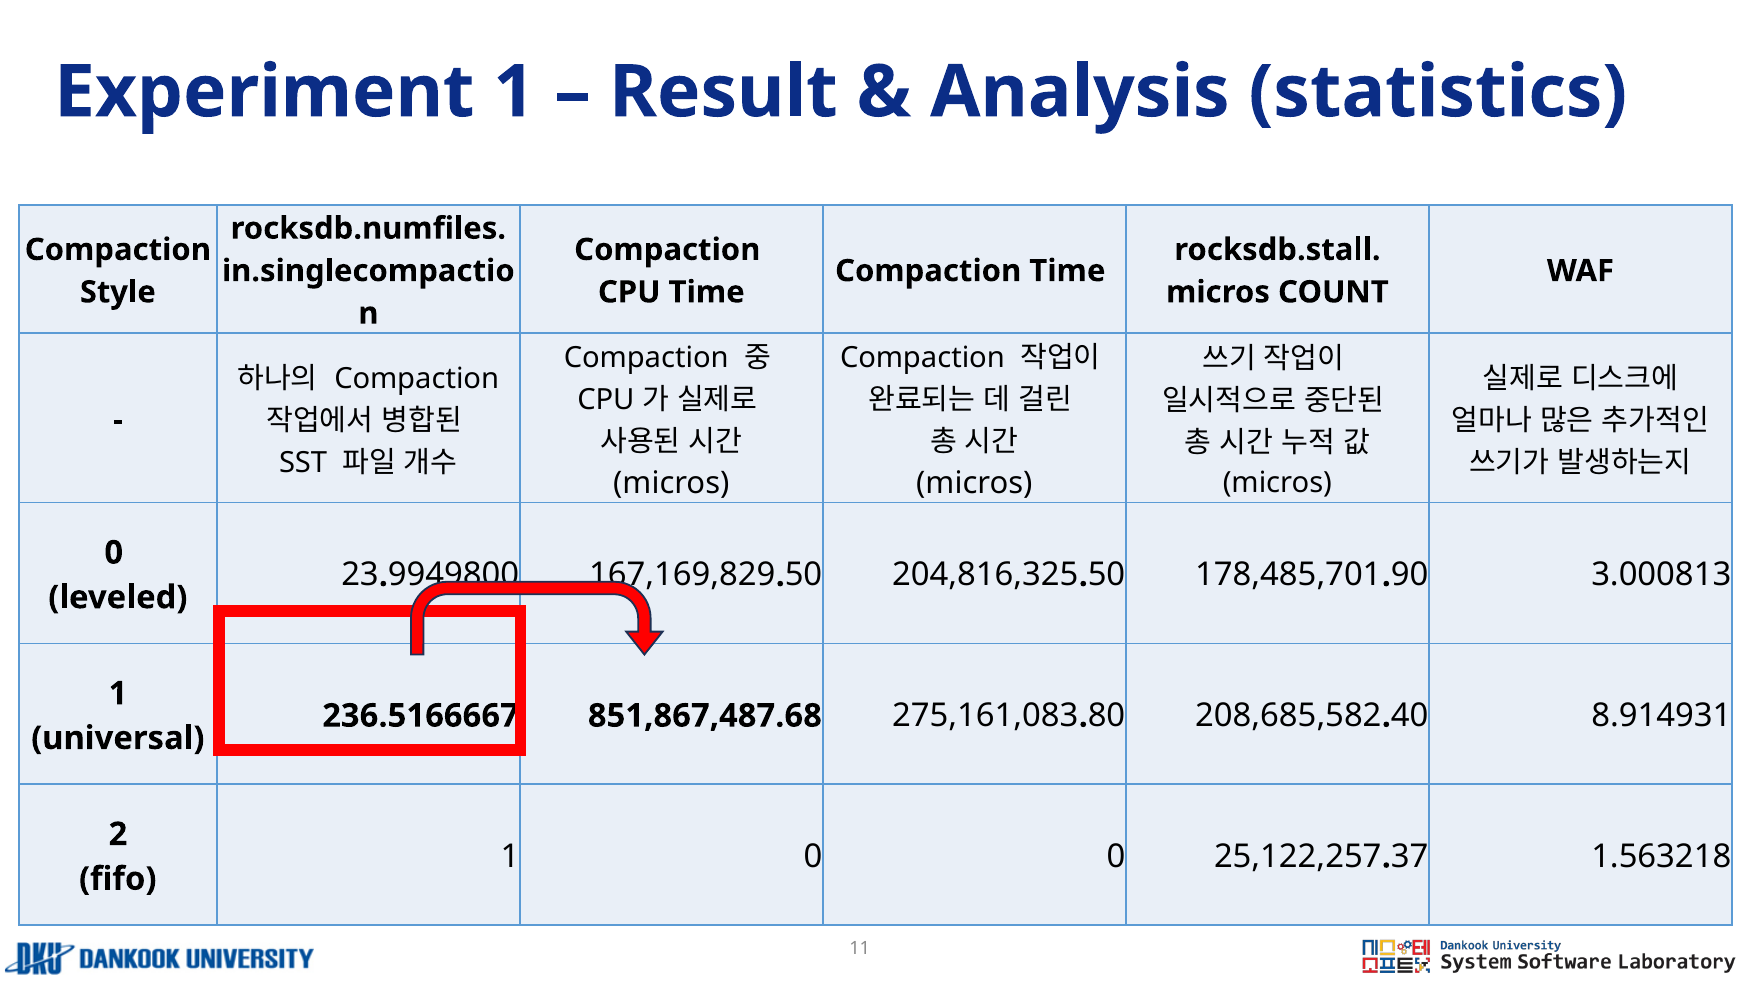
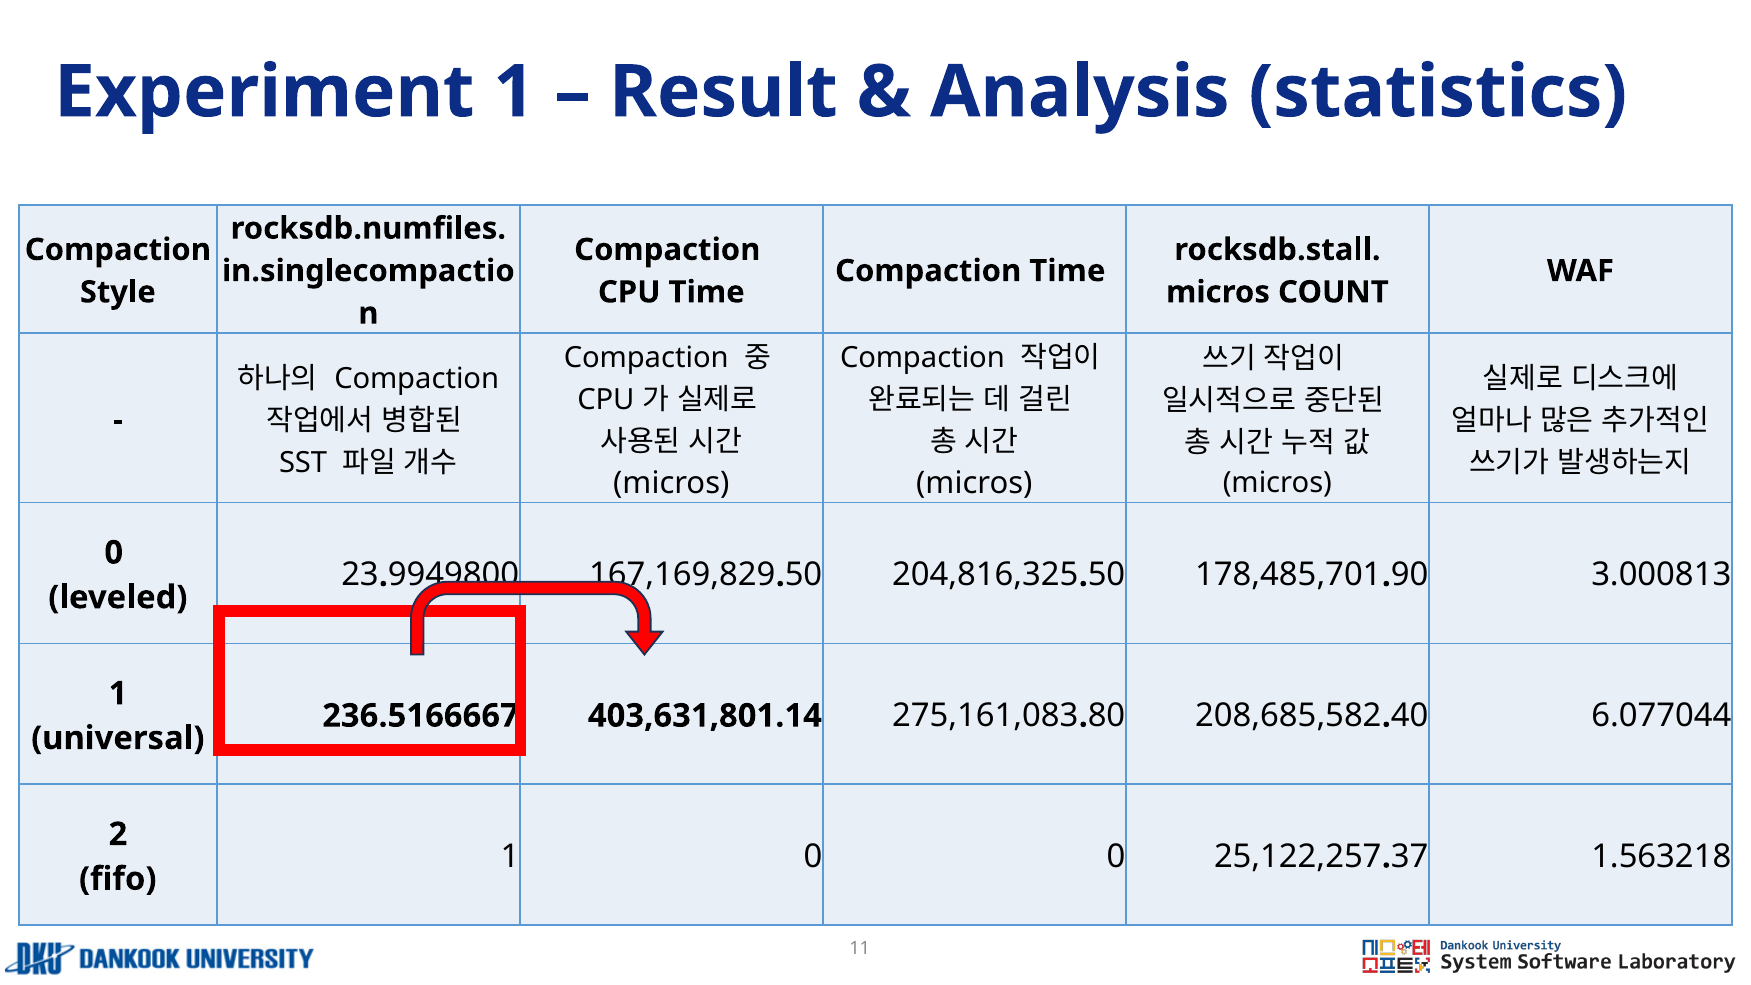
851,867,487.68: 851,867,487.68 -> 403,631,801.14 (705, 716)
8.914931: 8.914931 -> 6.077044 (1661, 716)
